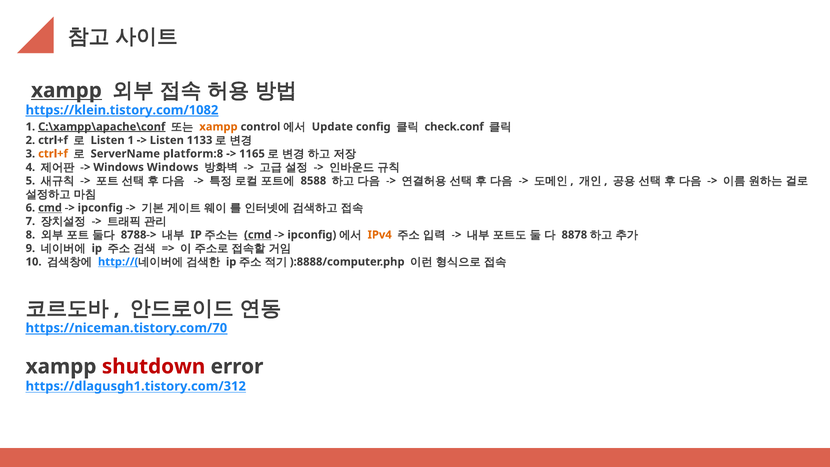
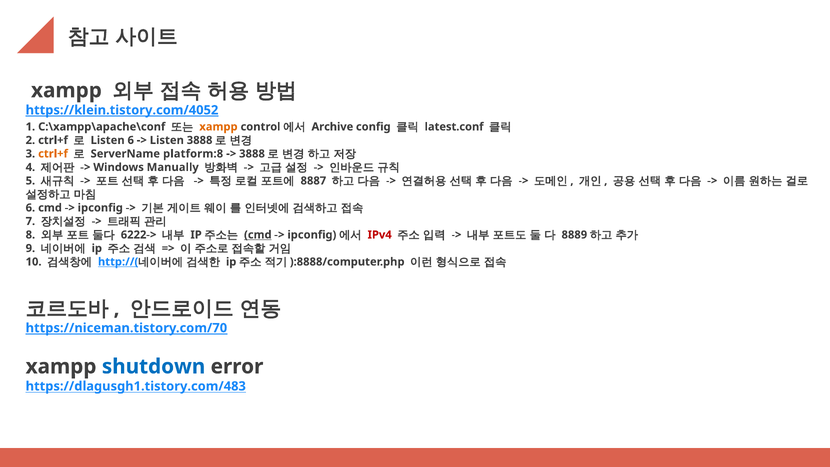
xampp underline: present -> none (66, 90)
https://klein.tistory.com/1082: https://klein.tistory.com/1082 -> https://klein.tistory.com/4052 (122, 110)
C:\xampp\apache\conf underline: present -> none (102, 127)
Update: Update -> Archive (332, 127)
check.conf: check.conf -> latest.conf (454, 127)
Listen 1: 1 -> 6 (131, 140)
Listen 1133: 1133 -> 3888 (200, 140)
1165: 1165 -> 3888 (252, 154)
Windows Windows: Windows -> Manually (173, 167)
8588: 8588 -> 8887 (313, 181)
cmd underline: present -> none (50, 208)
8788->: 8788-> -> 6222-> (139, 235)
IPv4 colour: orange -> red (380, 235)
8878: 8878 -> 8889 (574, 235)
shutdown colour: red -> blue (154, 366)
https://dlagusgh1.tistory.com/312: https://dlagusgh1.tistory.com/312 -> https://dlagusgh1.tistory.com/483 (136, 386)
